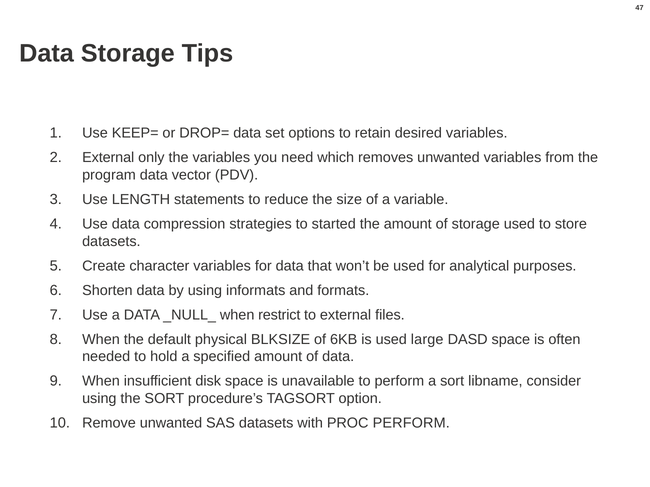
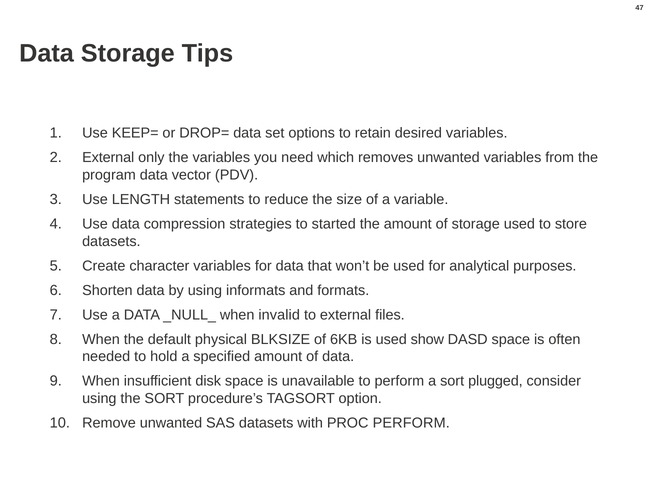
restrict: restrict -> invalid (279, 315)
large: large -> show (427, 340)
libname: libname -> plugged (495, 382)
